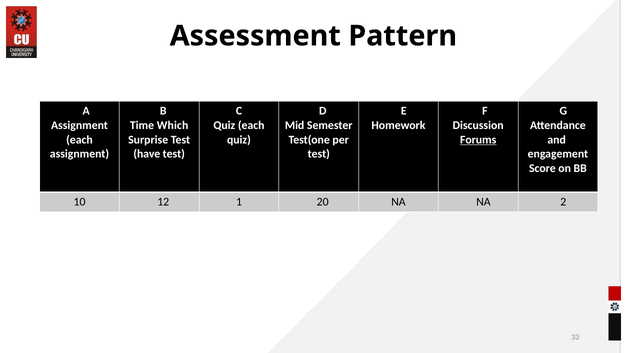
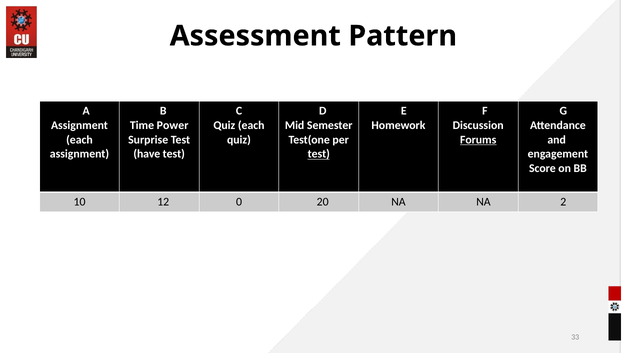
Which: Which -> Power (173, 125)
test underline: none -> present (319, 154)
1: 1 -> 0 (239, 202)
